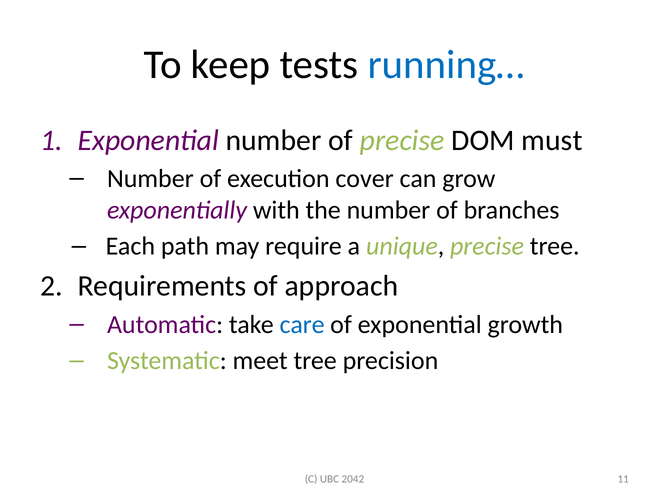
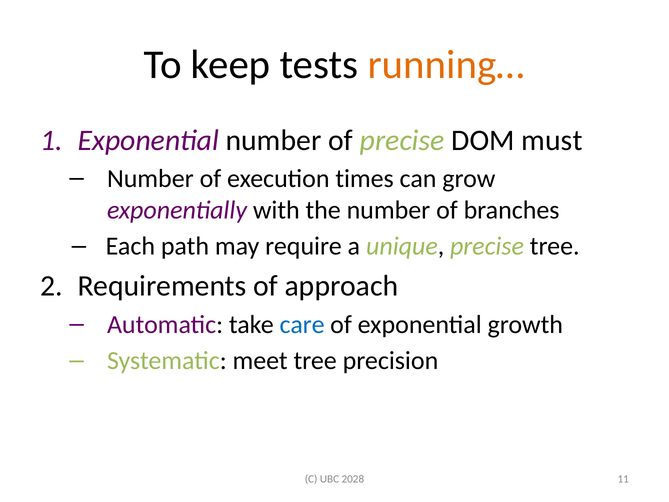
running… colour: blue -> orange (446, 65)
cover: cover -> times (365, 179)
2042: 2042 -> 2028 (353, 479)
